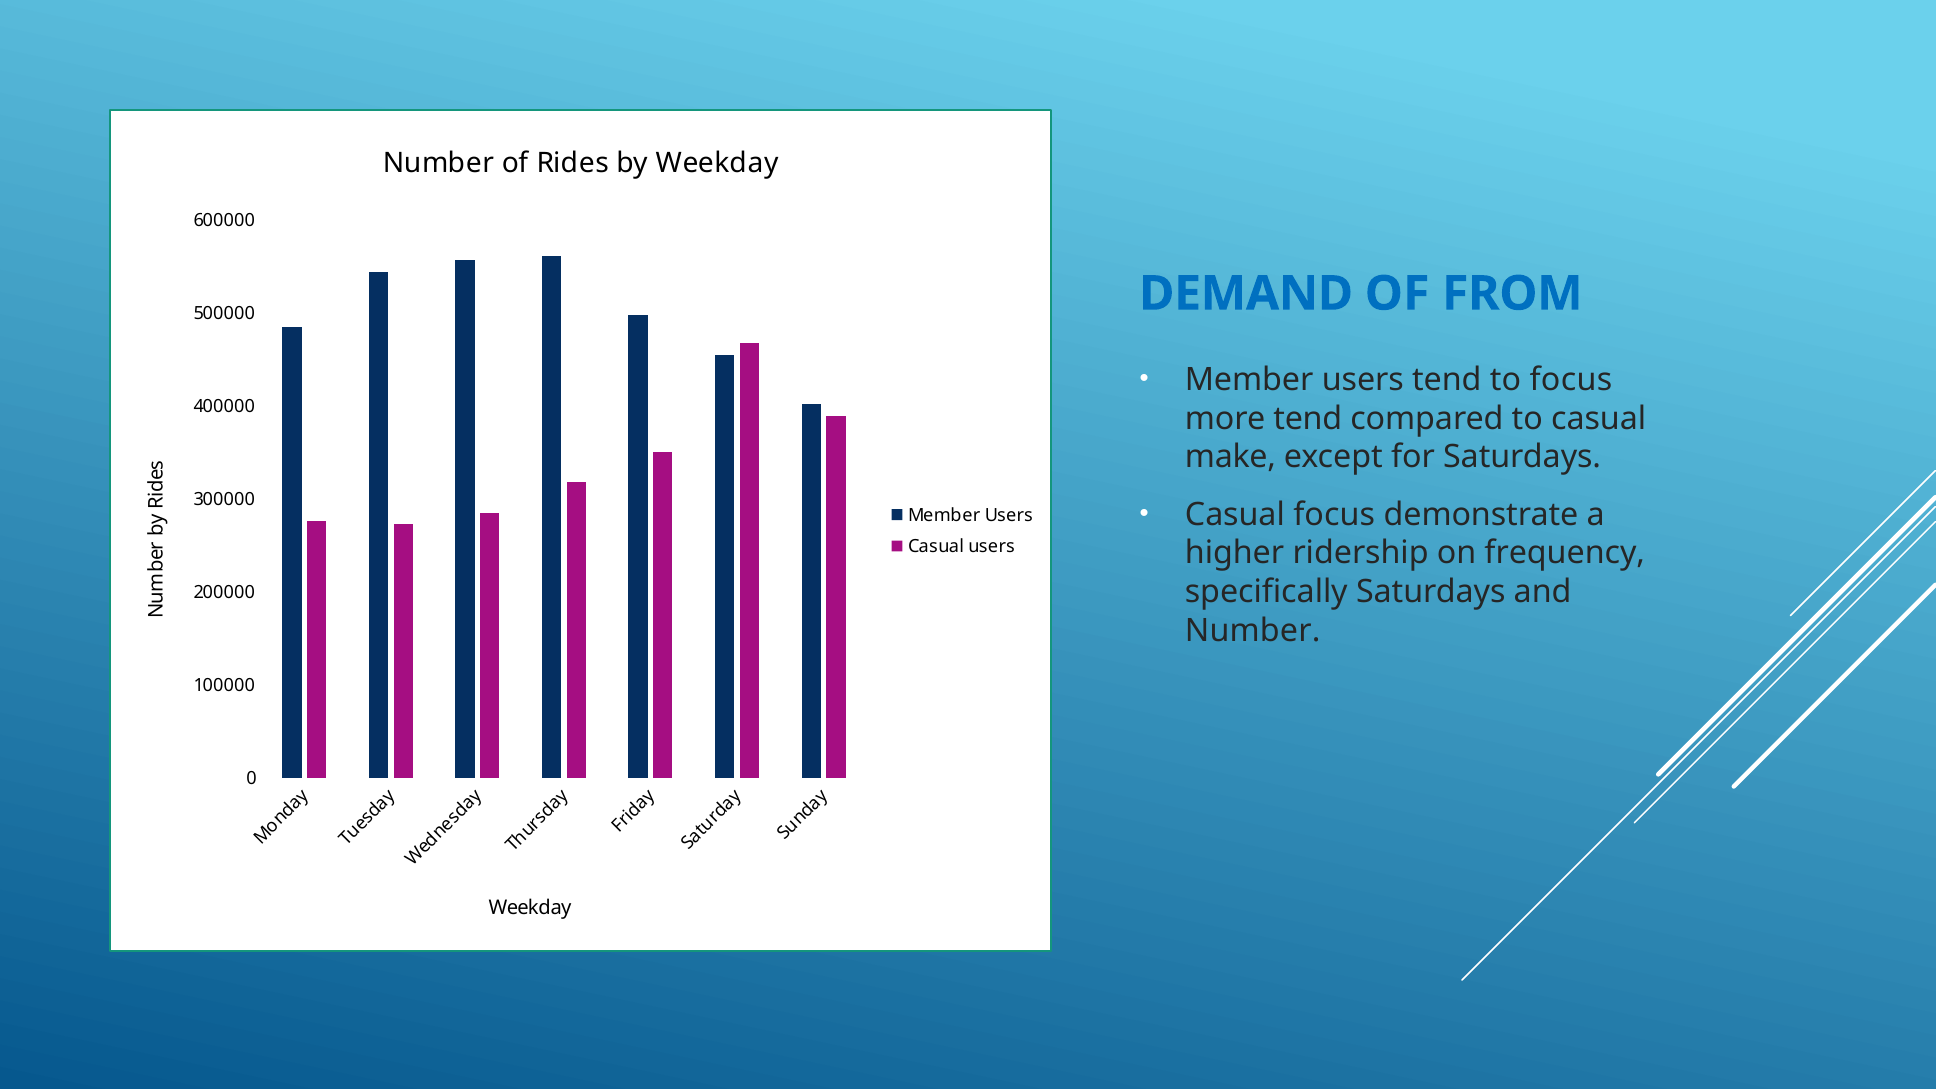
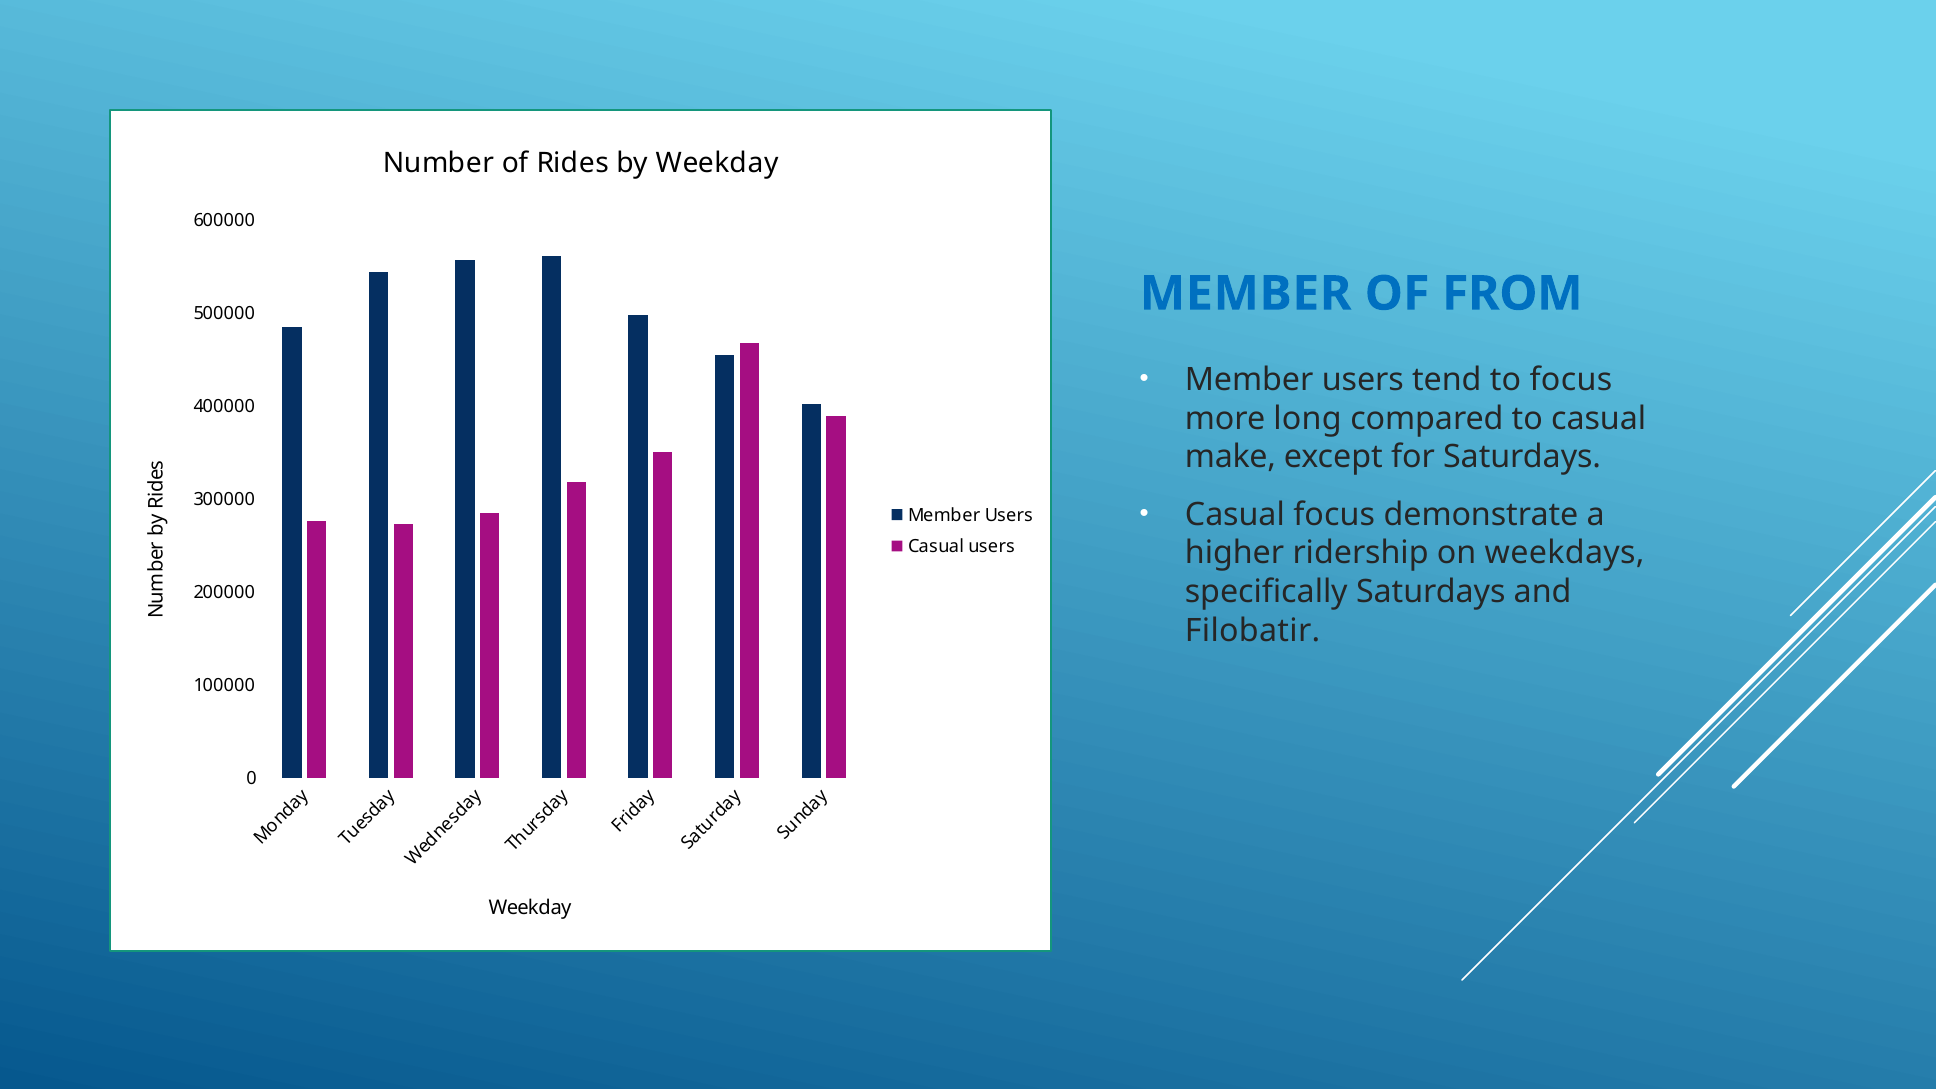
DEMAND: DEMAND -> MEMBER (1246, 294)
more tend: tend -> long (1308, 418)
frequency: frequency -> weekdays (1565, 553)
Number: Number -> Filobatir (1253, 631)
